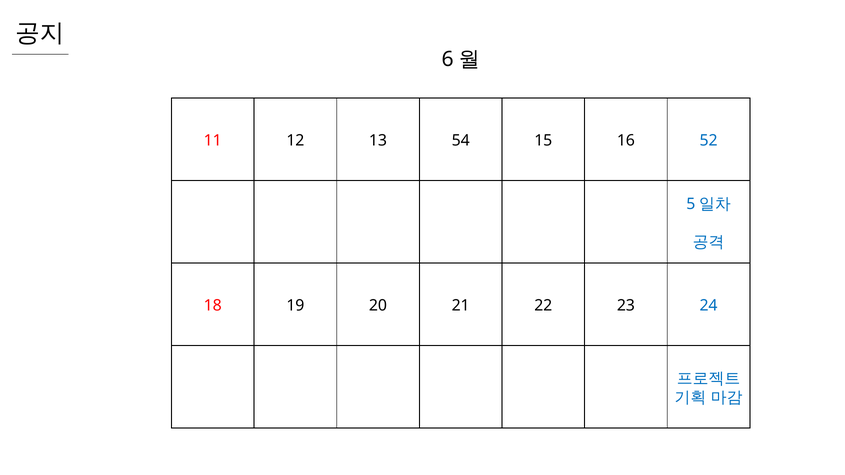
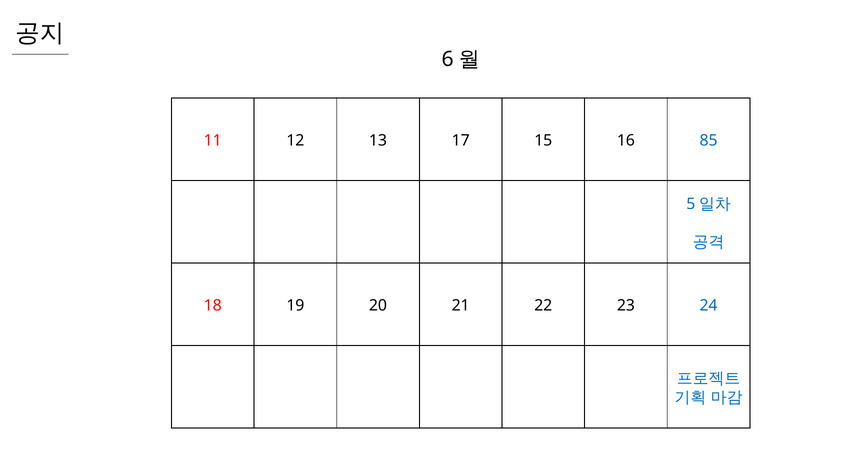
54: 54 -> 17 (461, 140)
52: 52 -> 85 (709, 140)
